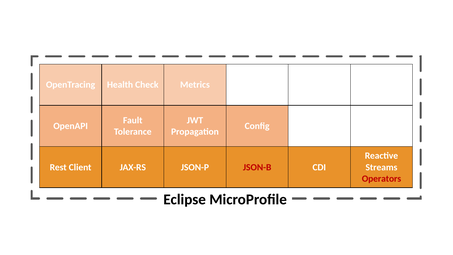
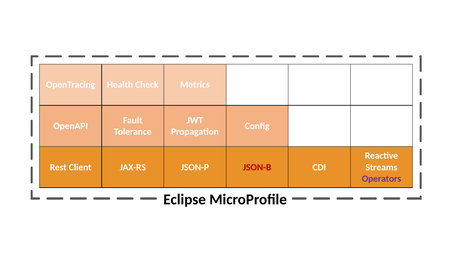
Operators colour: red -> purple (381, 179)
